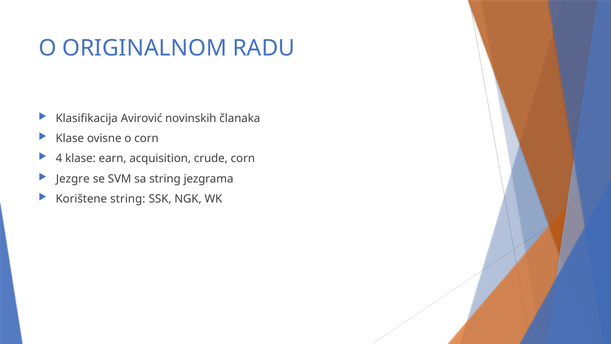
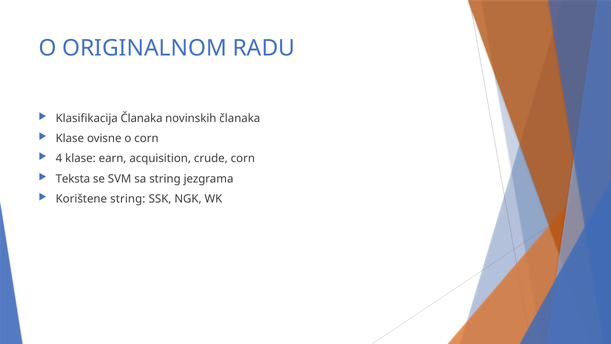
Klasifikacija Avirović: Avirović -> Članaka (142, 118)
Jezgre: Jezgre -> Teksta (73, 179)
